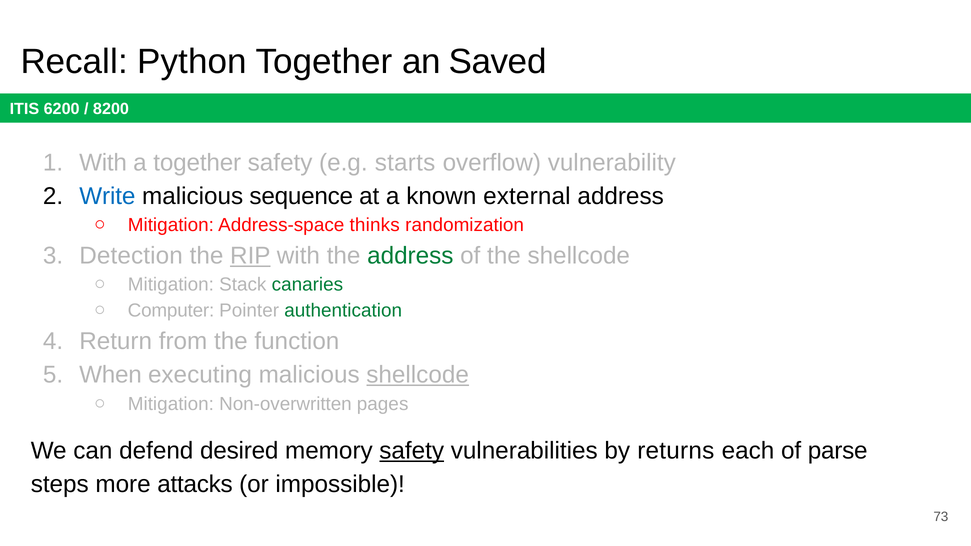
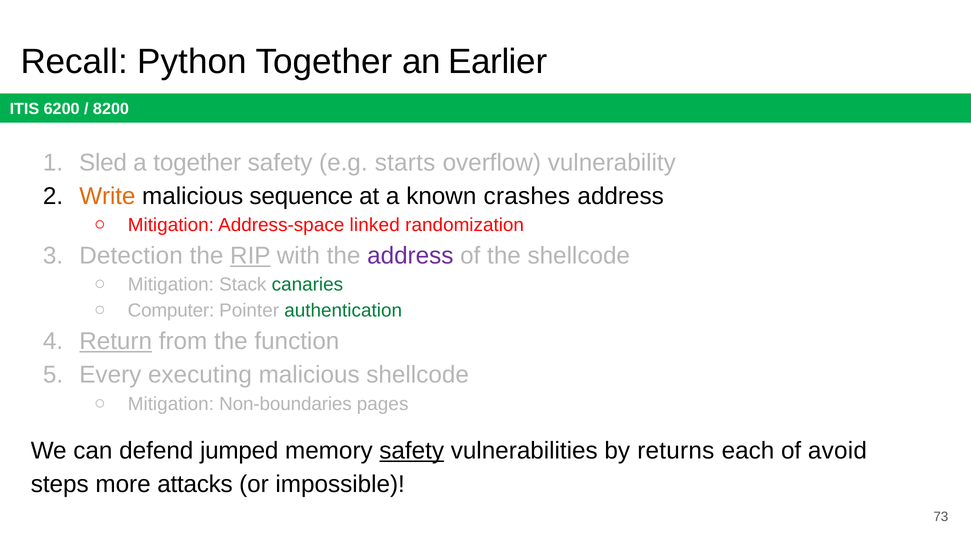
Saved: Saved -> Earlier (498, 62)
With: With -> Sled (103, 163)
Write colour: blue -> orange (107, 196)
external: external -> crashes (527, 196)
thinks: thinks -> linked (375, 225)
address colour: green -> purple (410, 256)
Return underline: none -> present (116, 342)
When: When -> Every (110, 375)
shellcode underline: present -> none (418, 375)
Non-overwritten: Non-overwritten -> Non-boundaries (285, 404)
desired: desired -> jumped (239, 451)
parse: parse -> avoid (837, 451)
